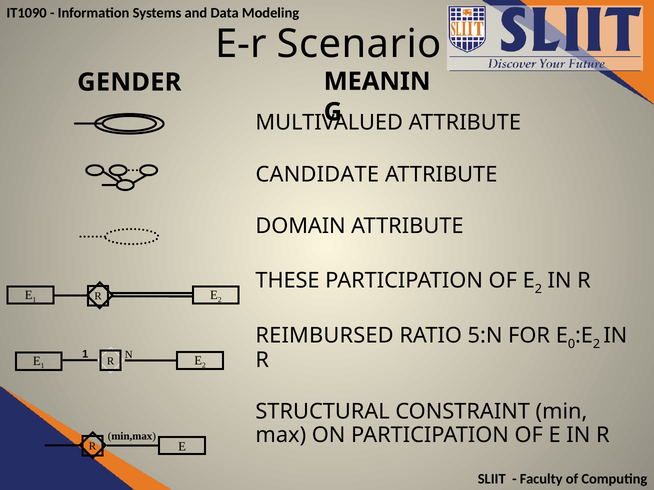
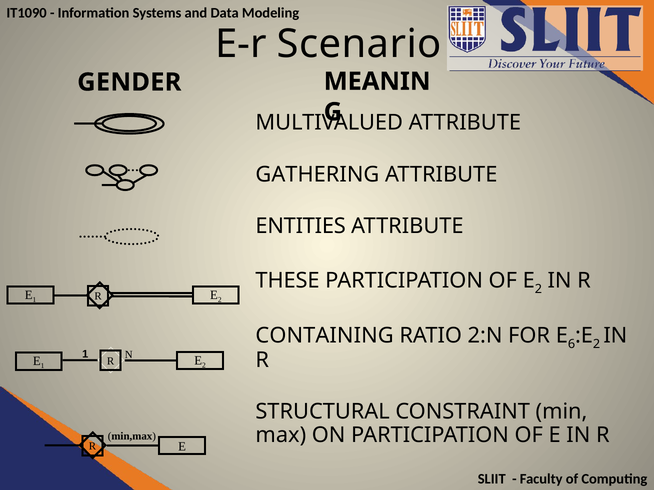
CANDIDATE: CANDIDATE -> GATHERING (317, 175)
DOMAIN: DOMAIN -> ENTITIES (301, 226)
REIMBURSED: REIMBURSED -> CONTAINING (325, 336)
5:N: 5:N -> 2:N (485, 336)
0: 0 -> 6 (572, 345)
